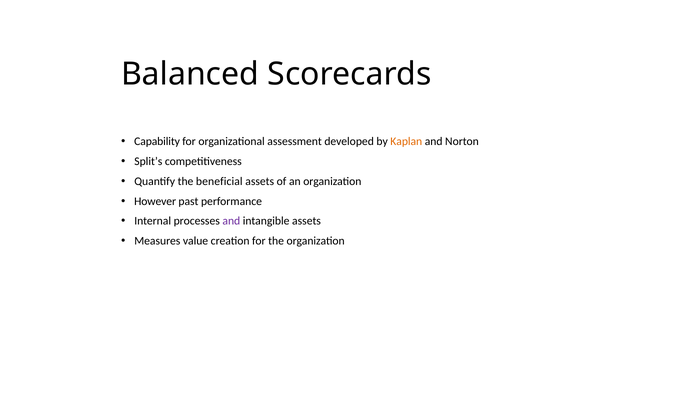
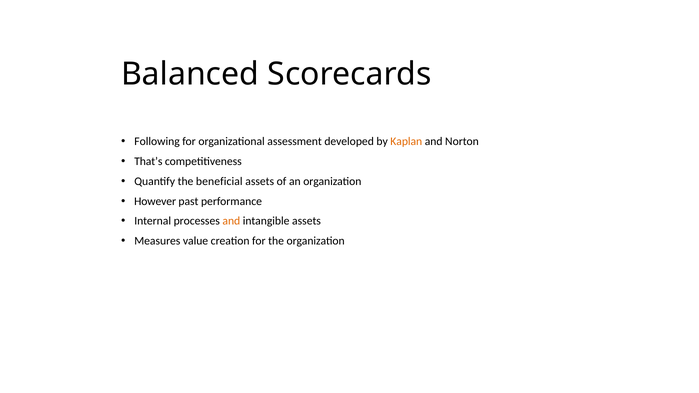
Capability: Capability -> Following (157, 142)
Split’s: Split’s -> That’s (148, 162)
and colour: purple -> orange (231, 221)
